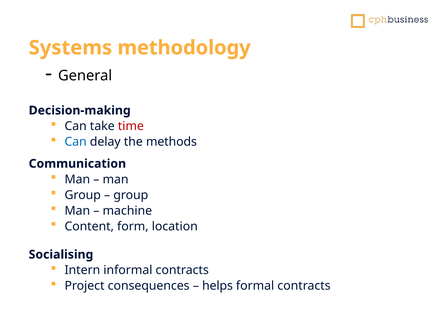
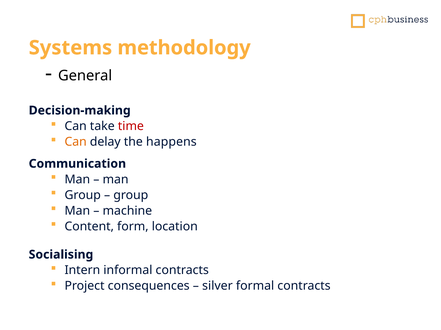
Can colour: blue -> orange (76, 142)
methods: methods -> happens (171, 142)
helps: helps -> silver (217, 286)
